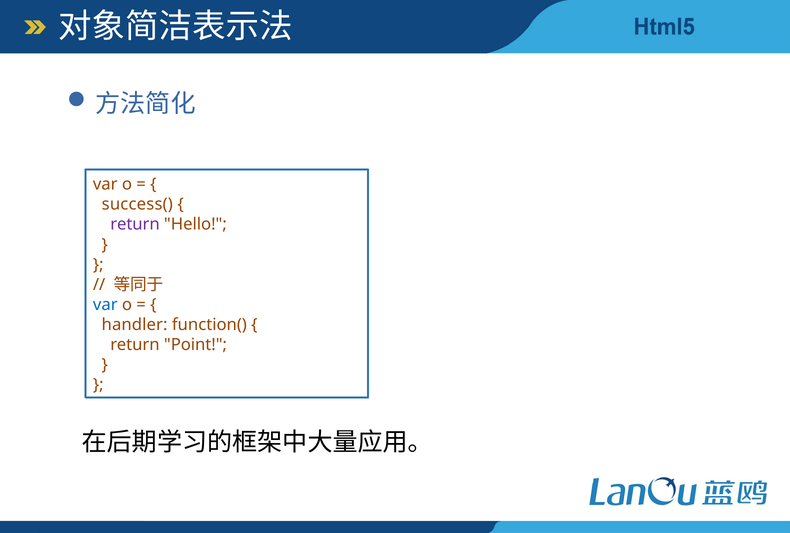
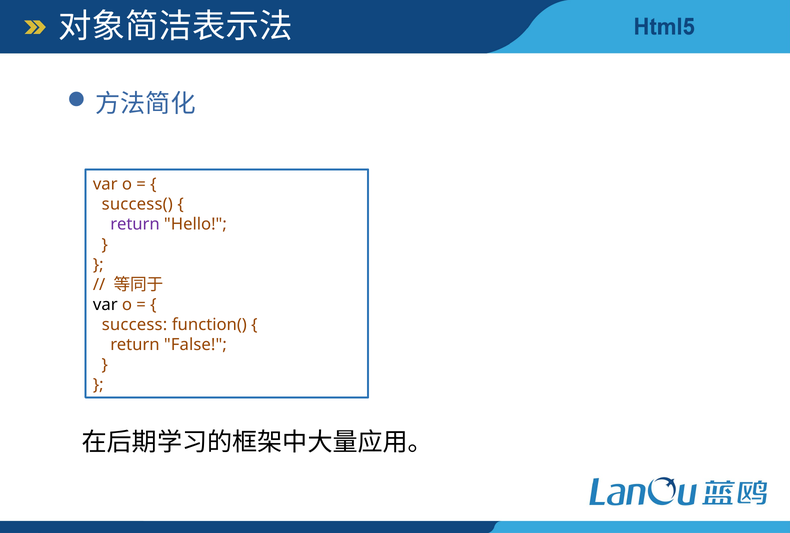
var colour: blue -> black (105, 305)
handler: handler -> success (135, 325)
Point: Point -> False (195, 345)
